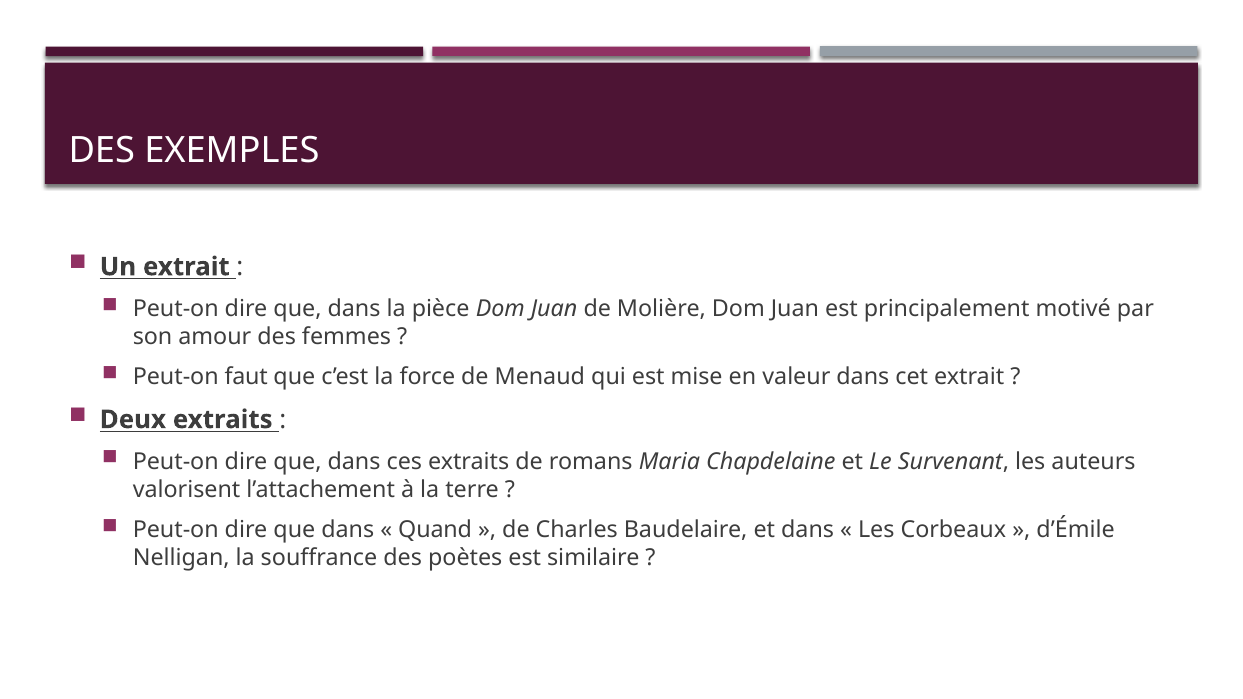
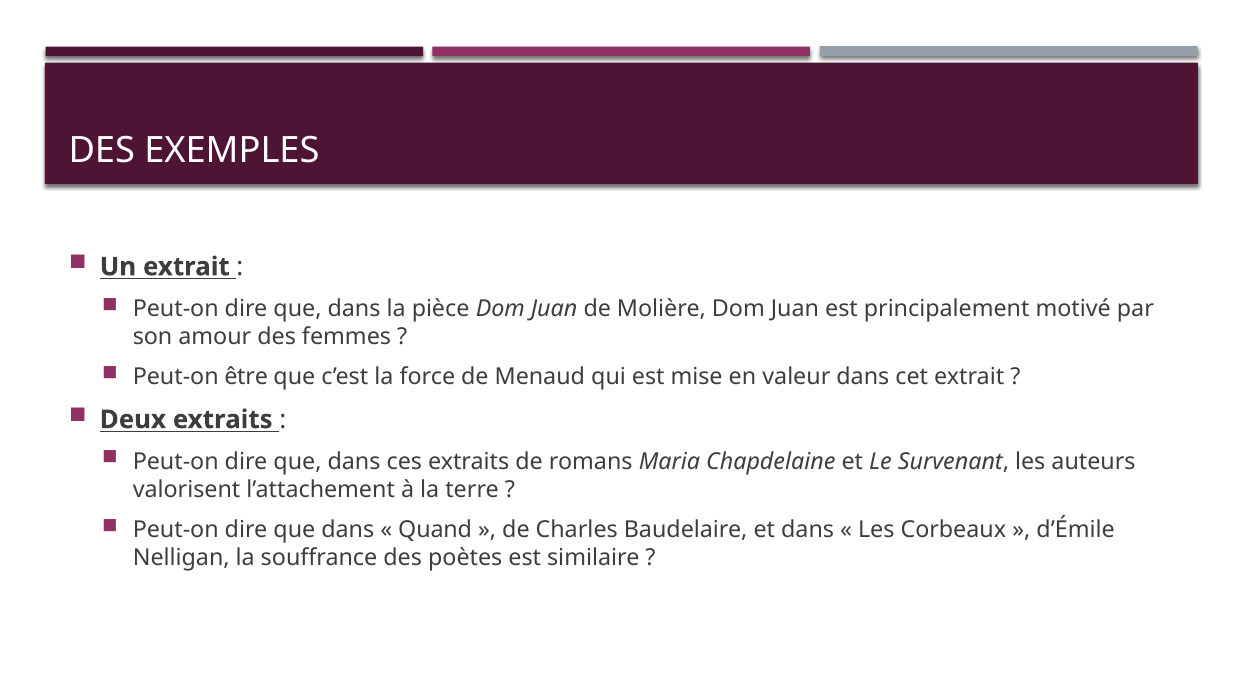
faut: faut -> être (246, 377)
